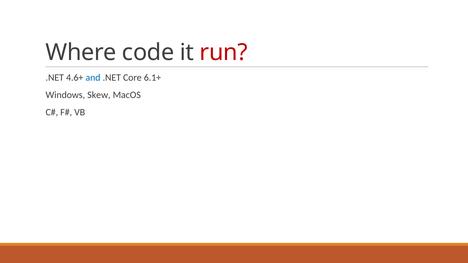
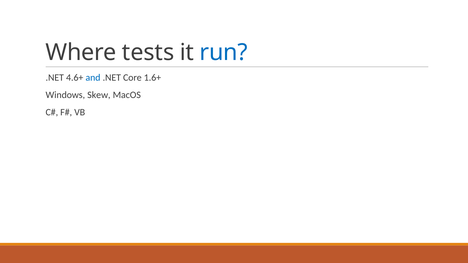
code: code -> tests (148, 52)
run colour: red -> blue (224, 52)
6.1+: 6.1+ -> 1.6+ (152, 78)
